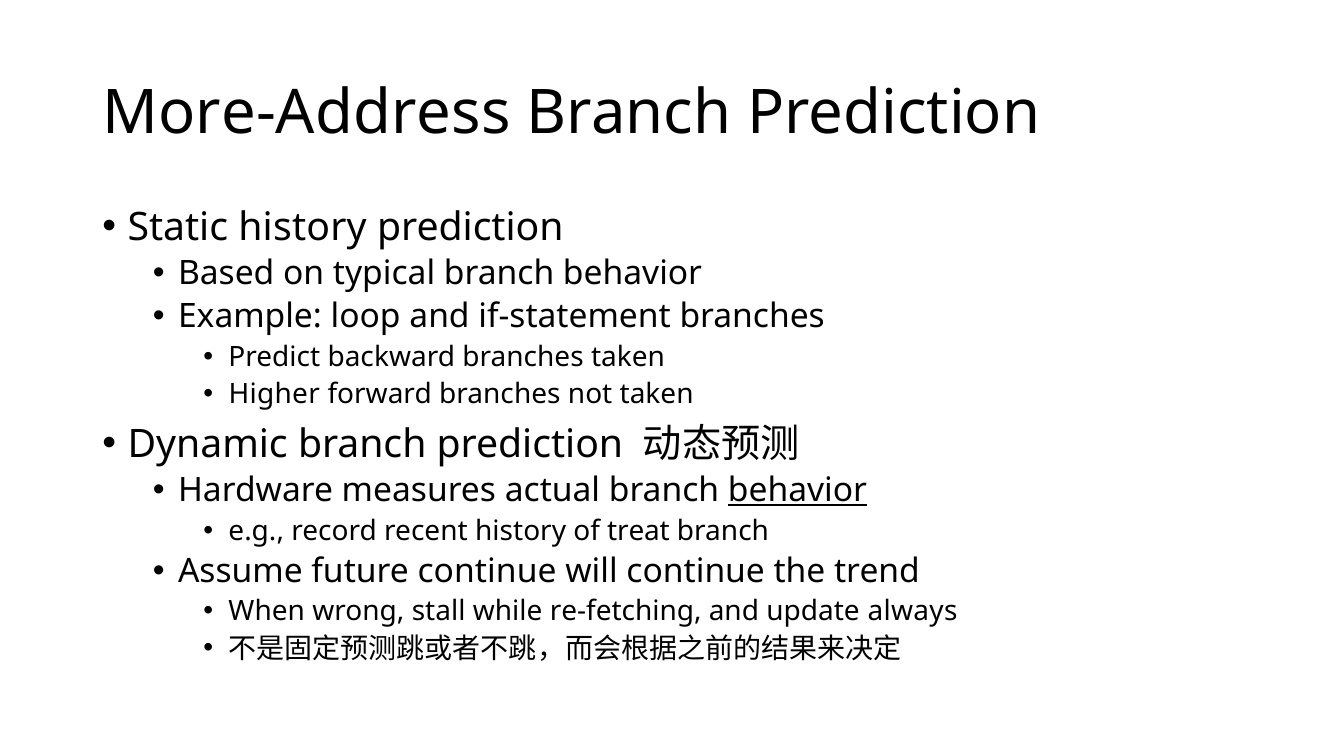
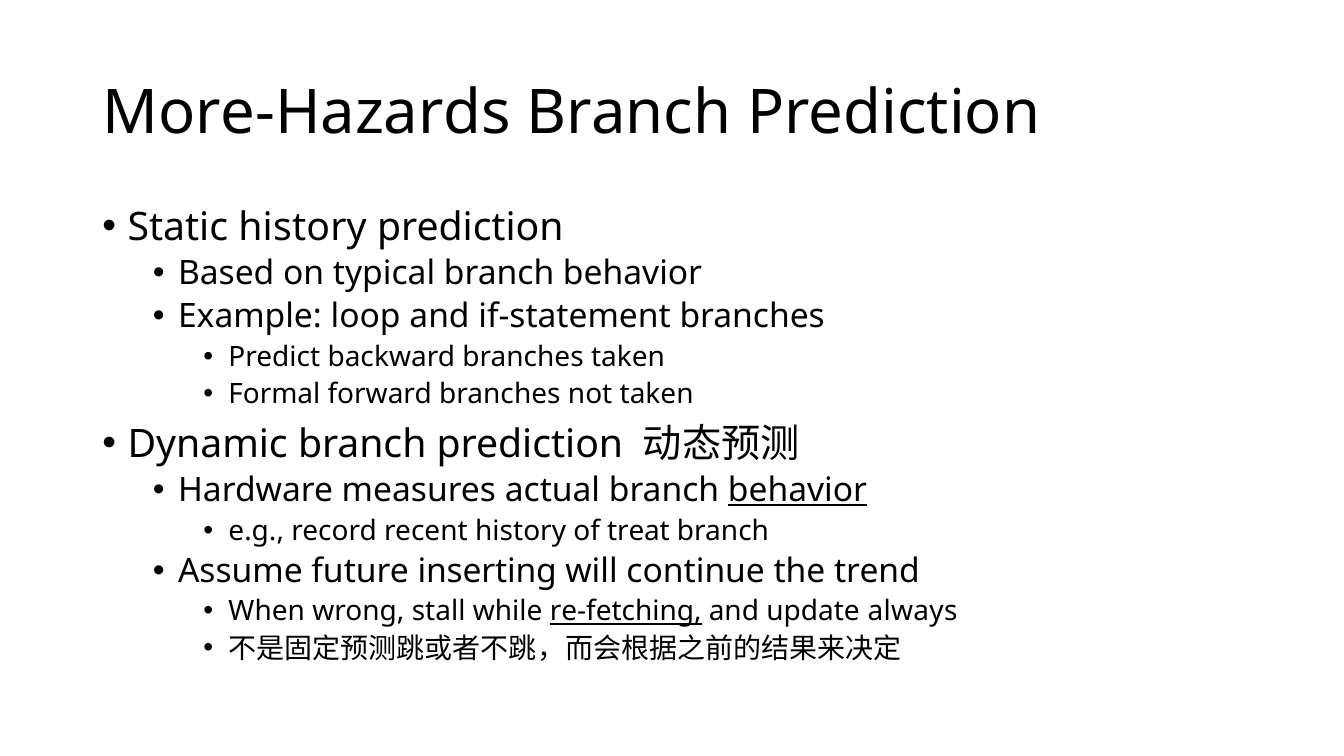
More-Address: More-Address -> More-Hazards (307, 113)
Higher: Higher -> Formal (274, 394)
future continue: continue -> inserting (487, 571)
re-fetching underline: none -> present (626, 612)
